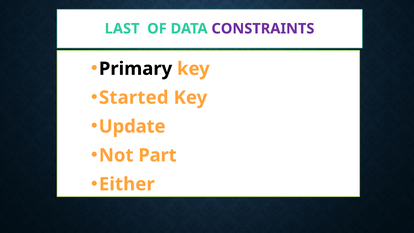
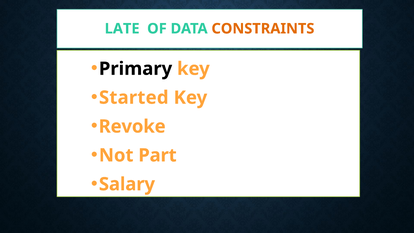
LAST: LAST -> LATE (122, 29)
CONSTRAINTS colour: purple -> orange (263, 29)
Update: Update -> Revoke (132, 126)
Either: Either -> Salary (127, 184)
